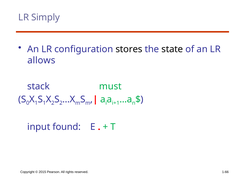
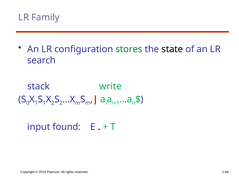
Simply: Simply -> Family (45, 17)
stores colour: black -> green (129, 49)
allows: allows -> search (41, 60)
must: must -> write (110, 86)
